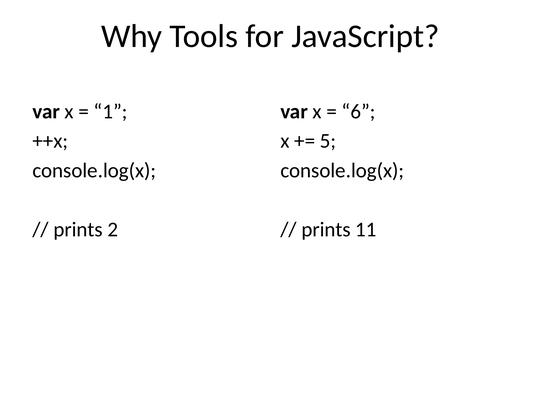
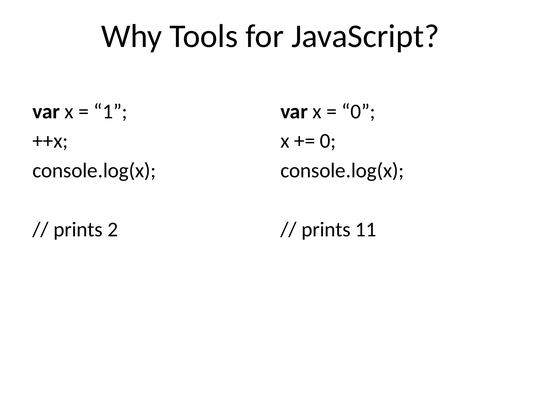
6: 6 -> 0 (358, 111)
5: 5 -> 0 (328, 141)
